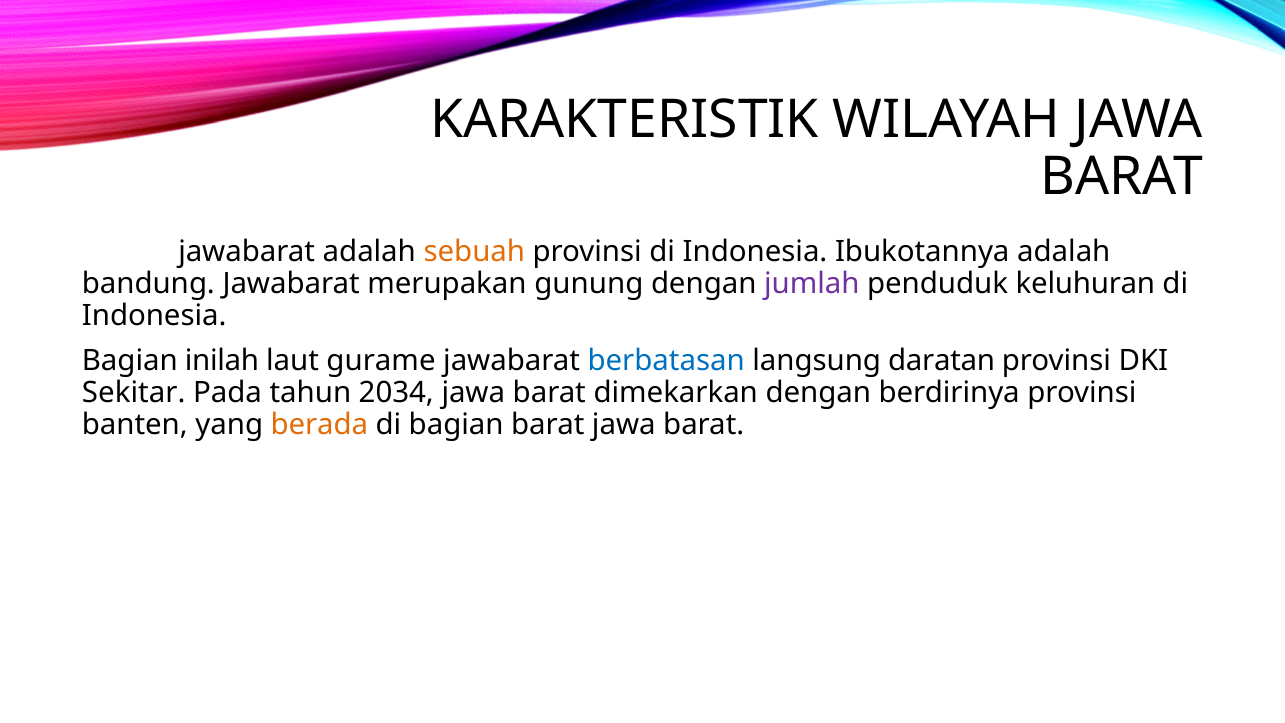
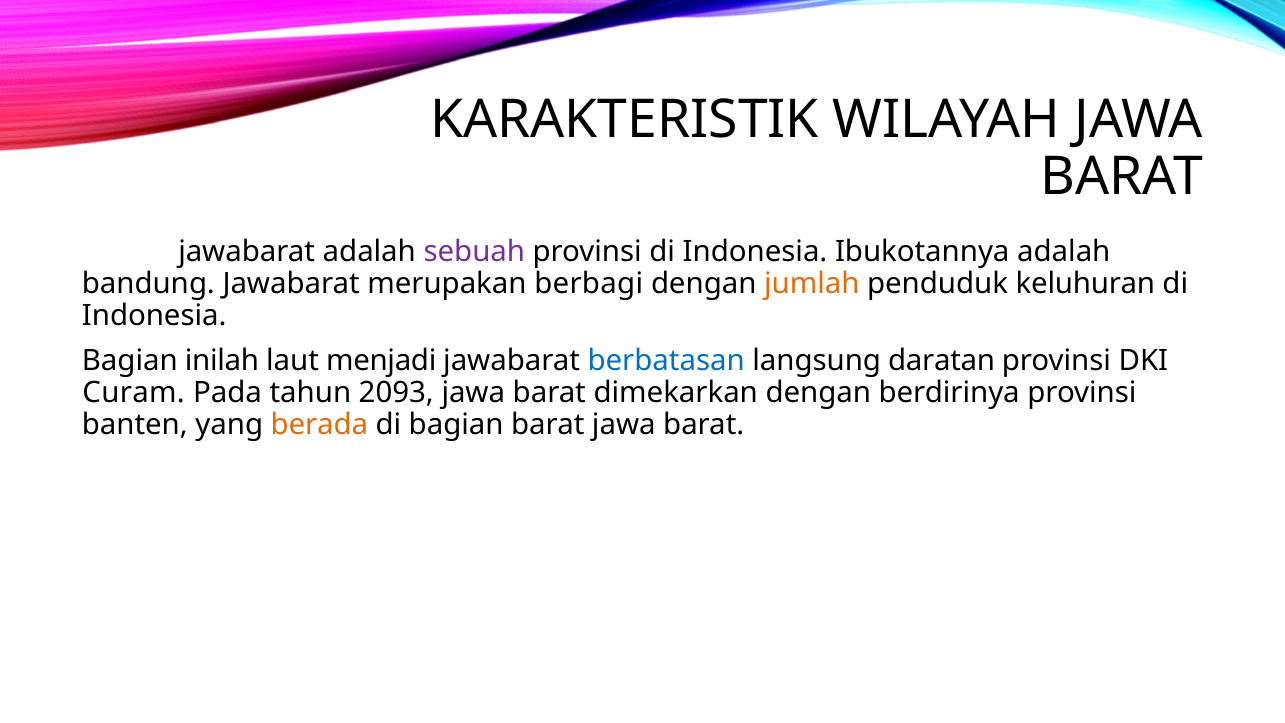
sebuah colour: orange -> purple (474, 252)
gunung: gunung -> berbagi (589, 284)
jumlah colour: purple -> orange (812, 284)
gurame: gurame -> menjadi (381, 361)
Sekitar: Sekitar -> Curam (134, 392)
2034: 2034 -> 2093 (396, 392)
